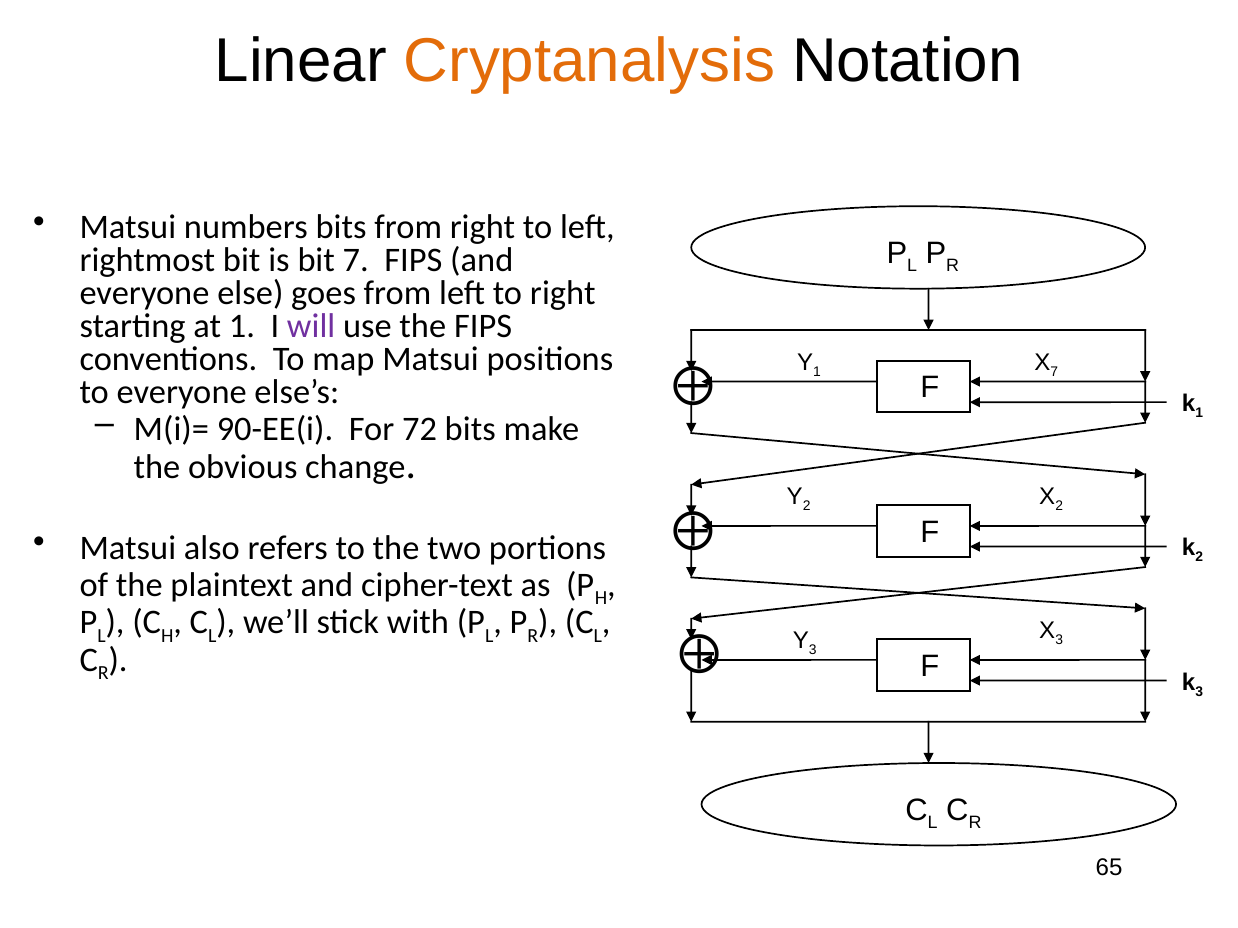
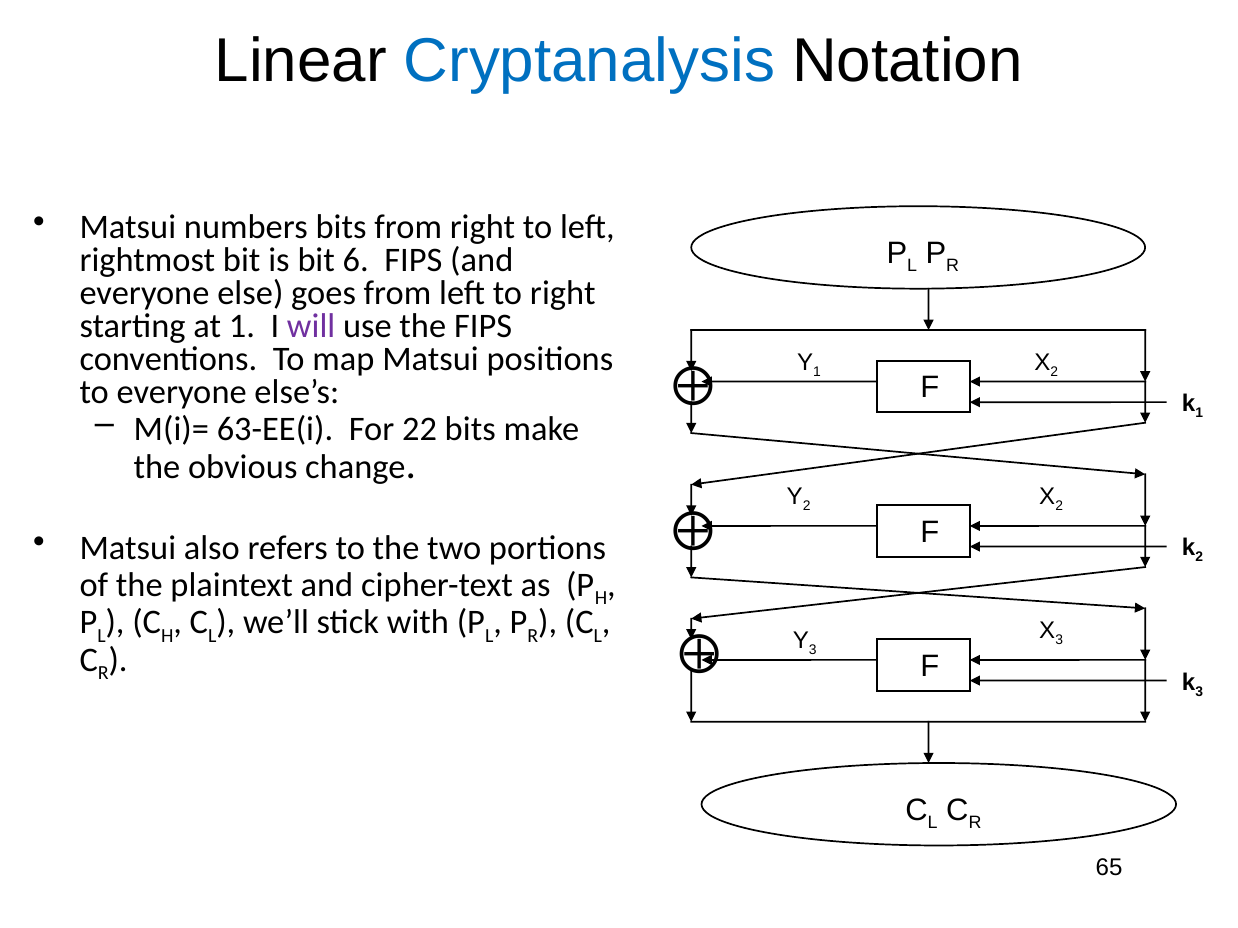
Cryptanalysis colour: orange -> blue (589, 61)
bit 7: 7 -> 6 (356, 261)
7: 7 -> 2 (1054, 372)
90-EE(i: 90-EE(i -> 63-EE(i (275, 429)
72: 72 -> 22 (420, 429)
